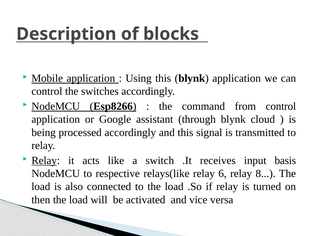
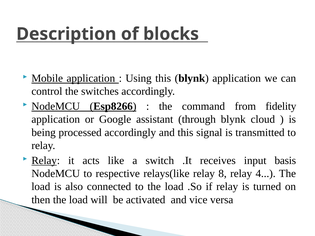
from control: control -> fidelity (281, 106)
6: 6 -> 8 (223, 174)
8: 8 -> 4 (266, 174)
